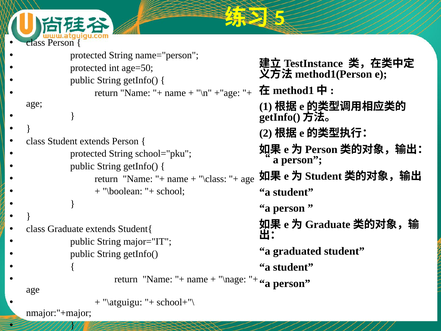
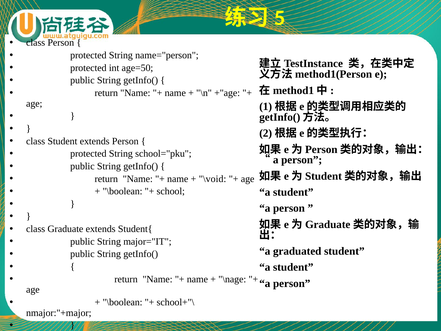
\class: \class -> \void (213, 179)
\atguigu: \atguigu -> \boolean (122, 302)
